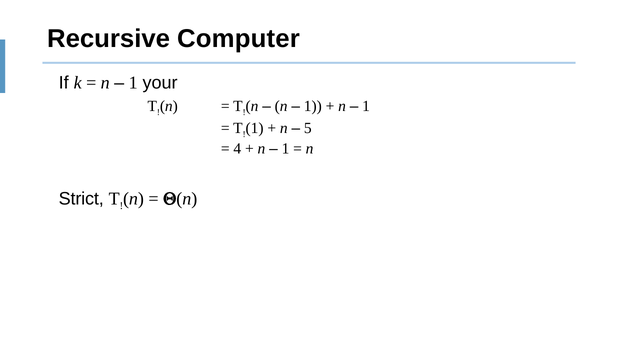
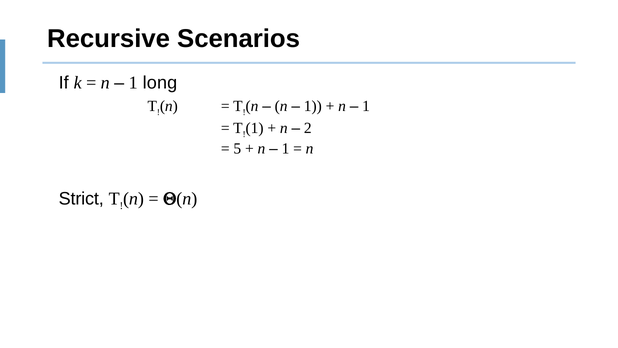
Computer: Computer -> Scenarios (239, 39)
your: your -> long (160, 83)
5: 5 -> 2 (308, 128)
4: 4 -> 5 (237, 149)
